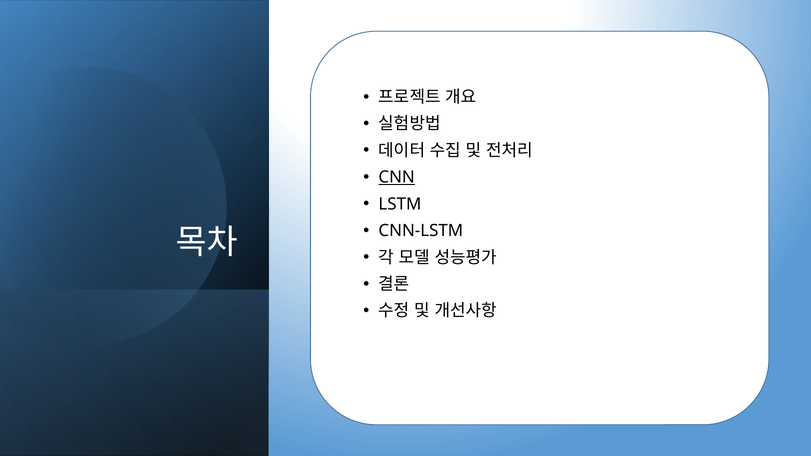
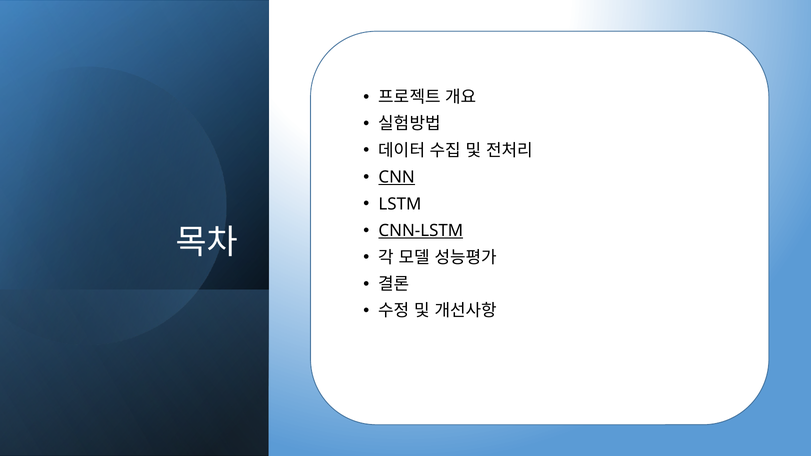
CNN-LSTM underline: none -> present (421, 231)
